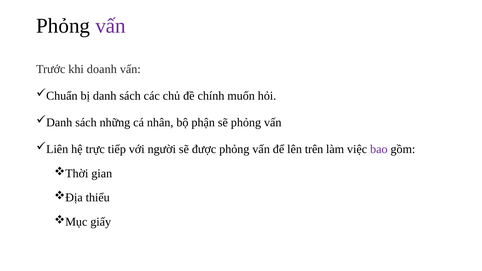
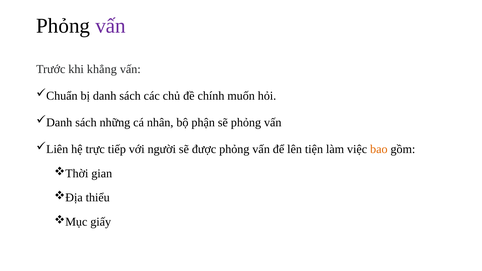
doanh: doanh -> khẳng (102, 69)
trên: trên -> tiện (314, 149)
bao colour: purple -> orange (379, 149)
